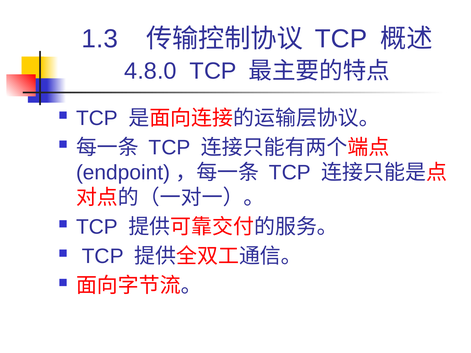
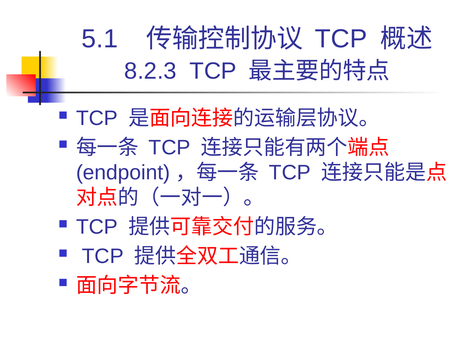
1.3: 1.3 -> 5.1 (100, 39)
4.8.0: 4.8.0 -> 8.2.3 (150, 71)
